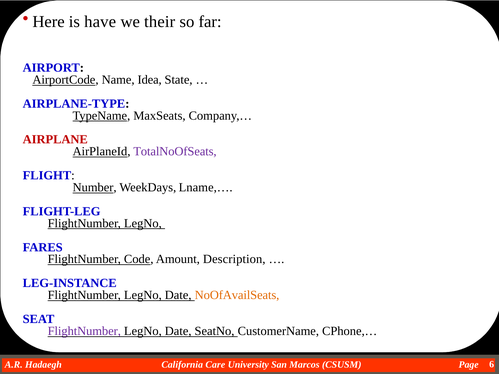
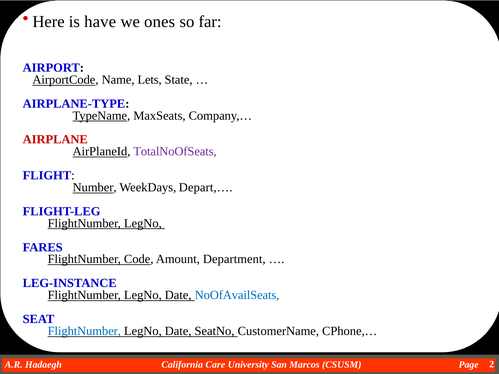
their: their -> ones (160, 22)
Idea: Idea -> Lets (150, 80)
Lname,…: Lname,… -> Depart,… (206, 188)
Description: Description -> Department (234, 259)
NoOfAvailSeats colour: orange -> blue (237, 295)
FlightNumber colour: purple -> blue (84, 331)
6: 6 -> 2 (492, 365)
